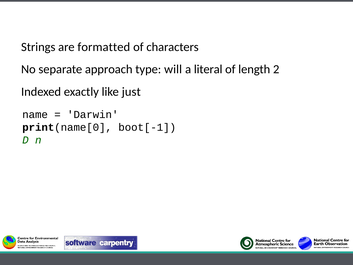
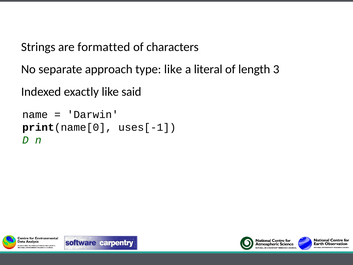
type will: will -> like (173, 69)
2: 2 -> 3 (276, 69)
just: just -> said (131, 92)
boot[-1: boot[-1 -> uses[-1 (147, 127)
